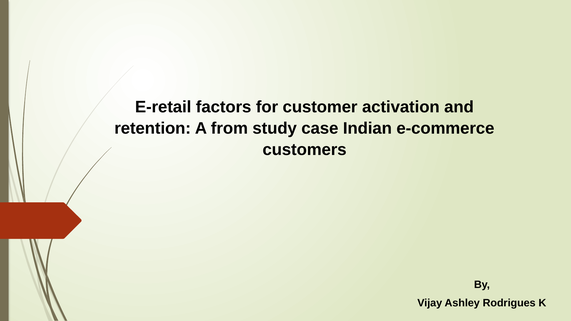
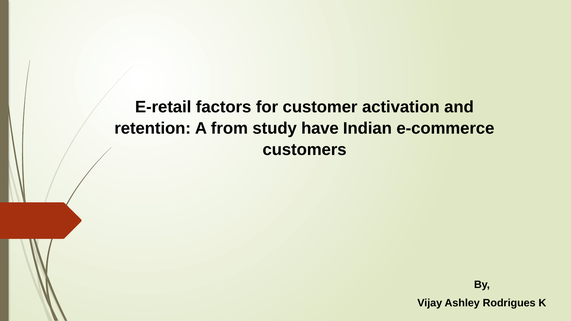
case: case -> have (320, 128)
